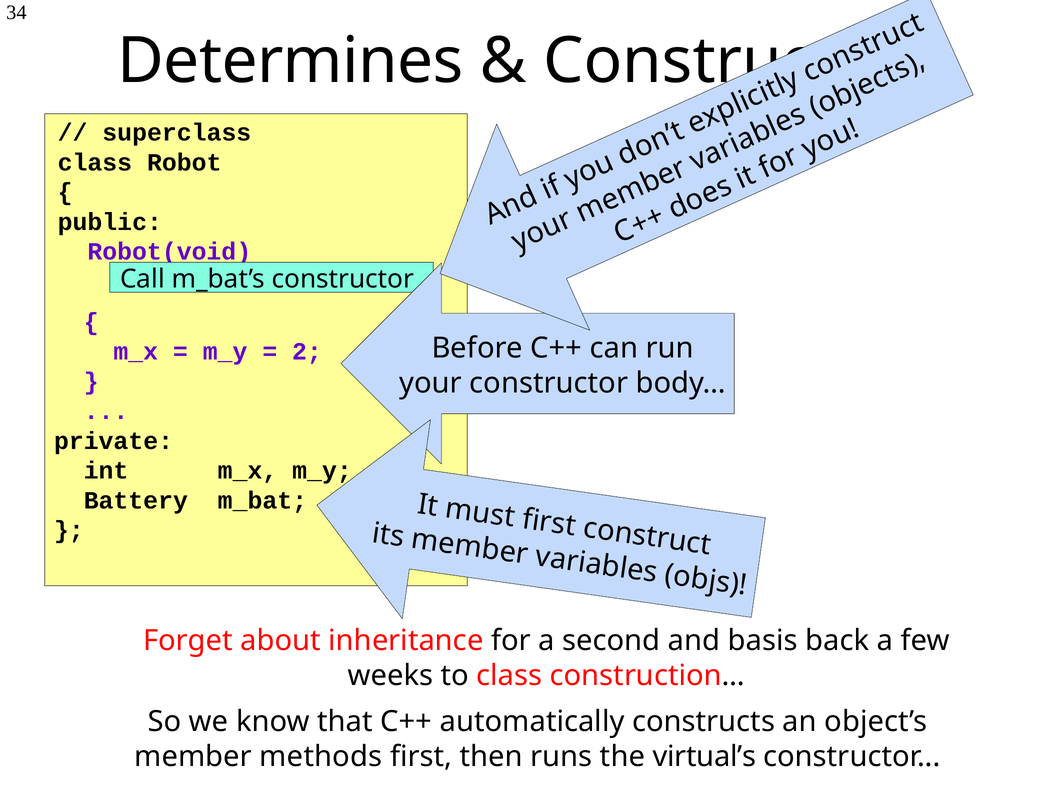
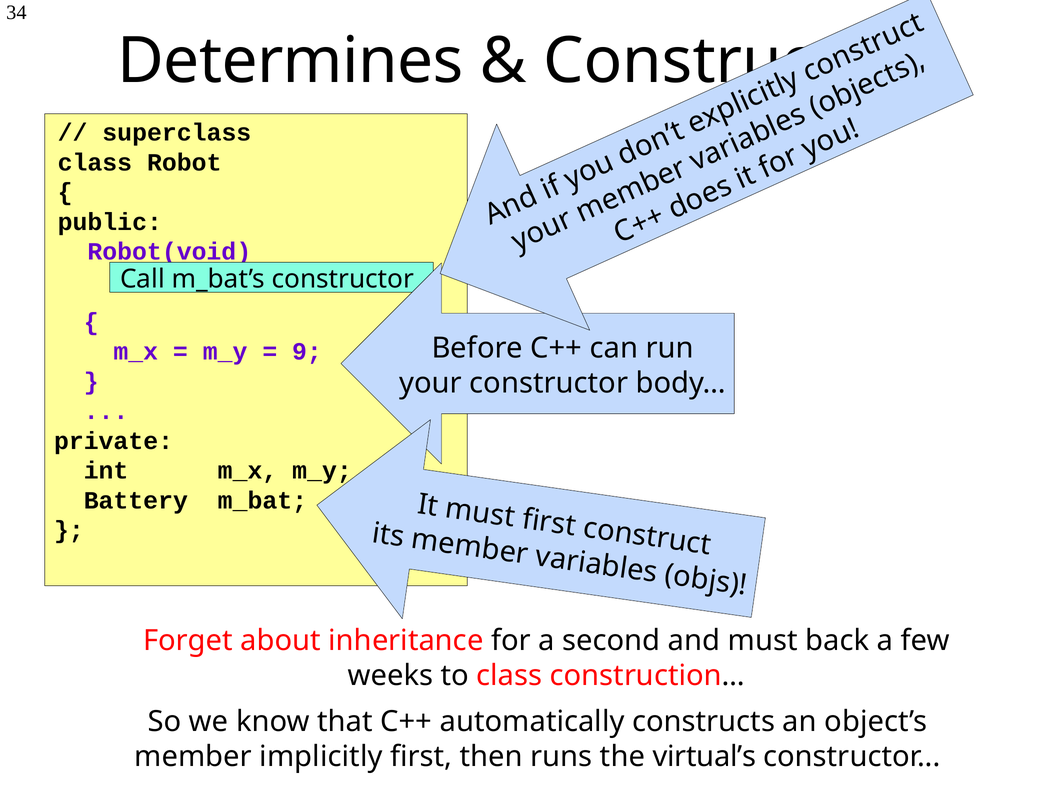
2: 2 -> 9 (307, 351)
basis: basis -> must (763, 640)
methods: methods -> implicitly (321, 756)
